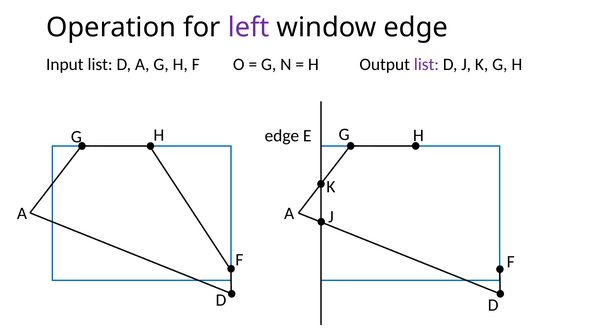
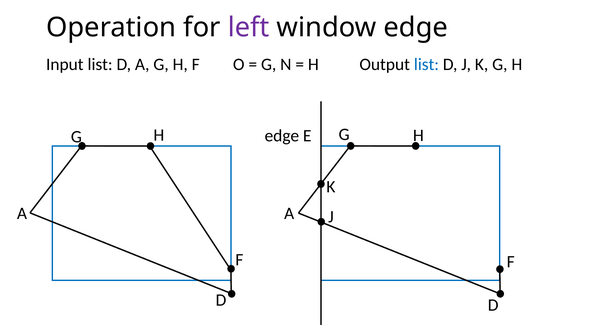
list colour: purple -> blue (426, 64)
